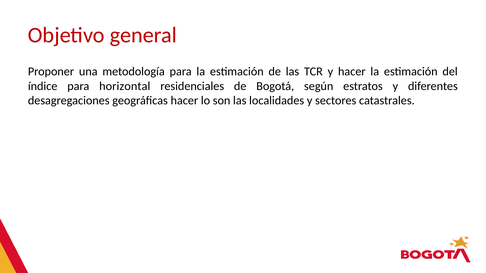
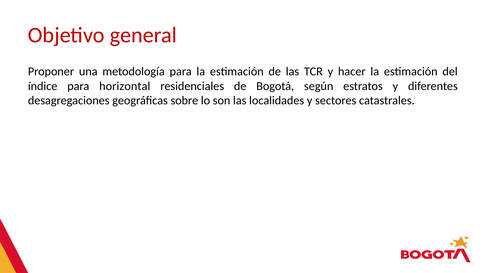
geográficas hacer: hacer -> sobre (184, 101)
